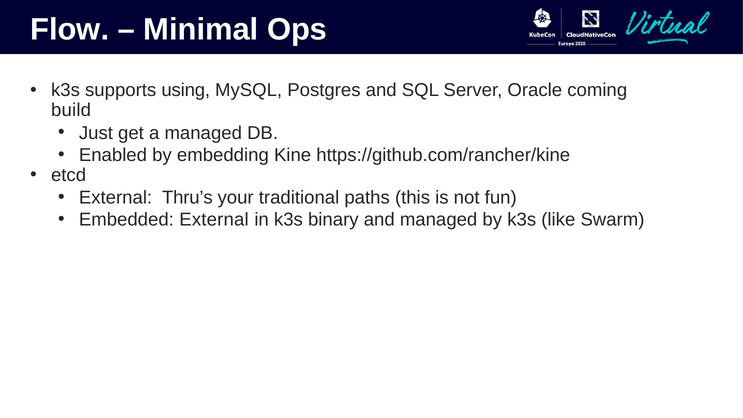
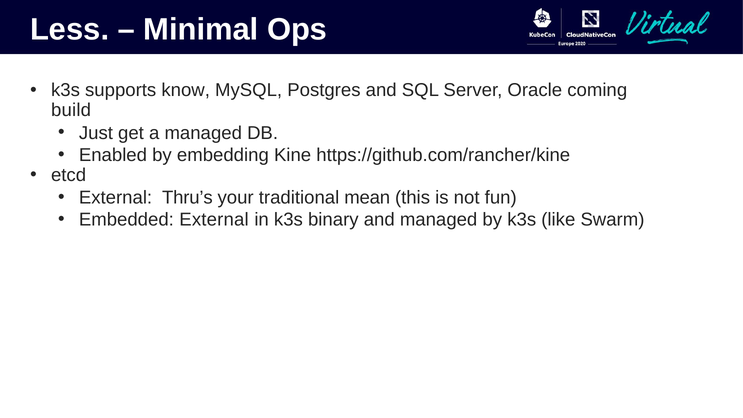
Flow: Flow -> Less (70, 30)
using: using -> know (186, 90)
paths: paths -> mean (367, 198)
